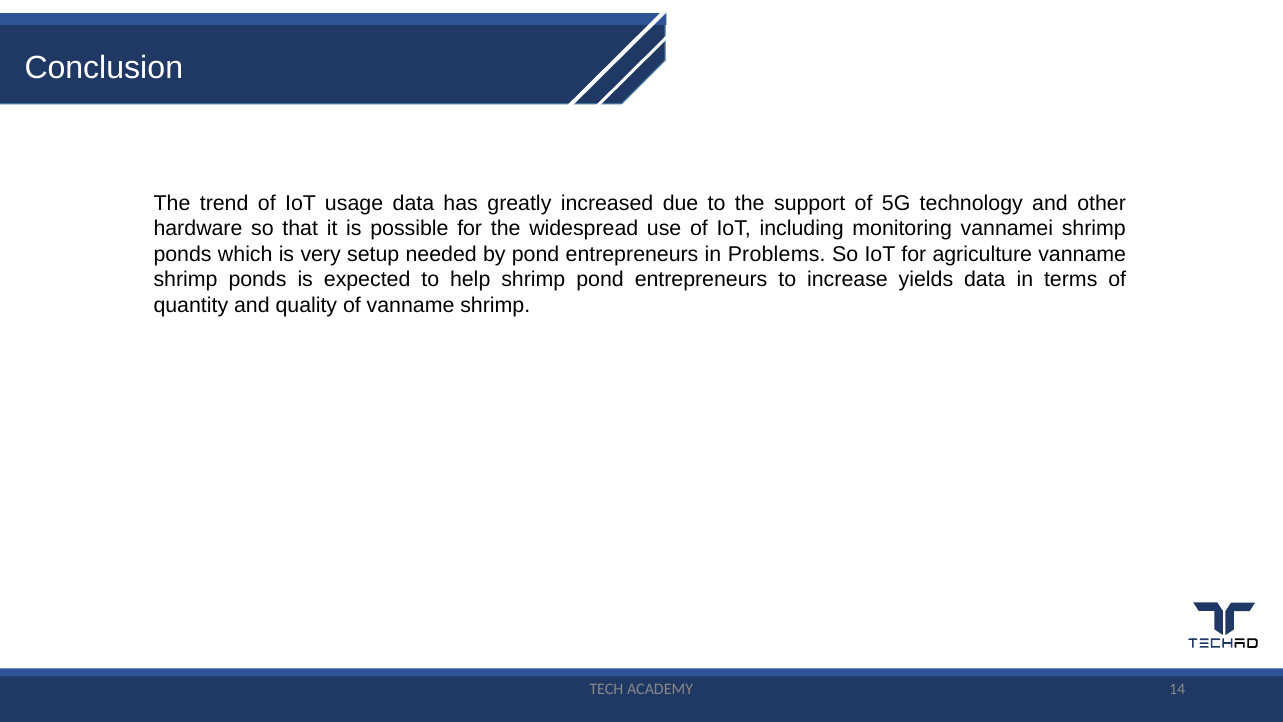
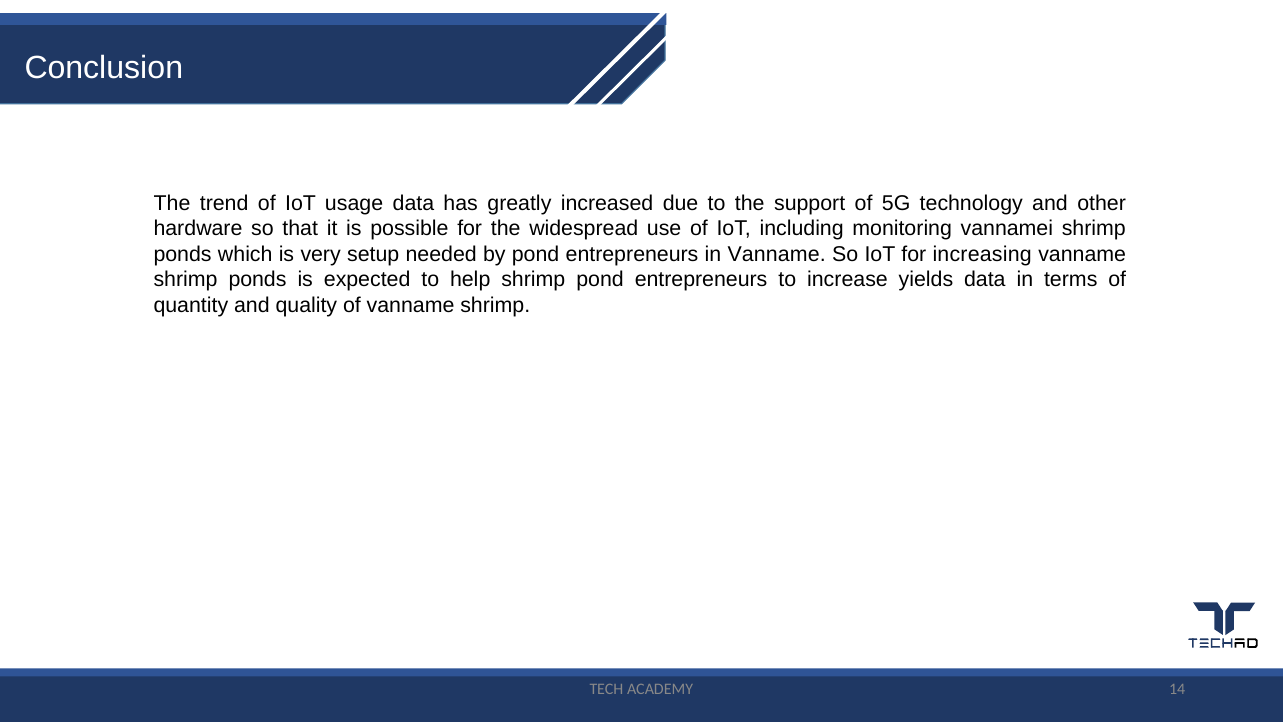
in Problems: Problems -> Vanname (777, 254)
agriculture: agriculture -> increasing (982, 254)
